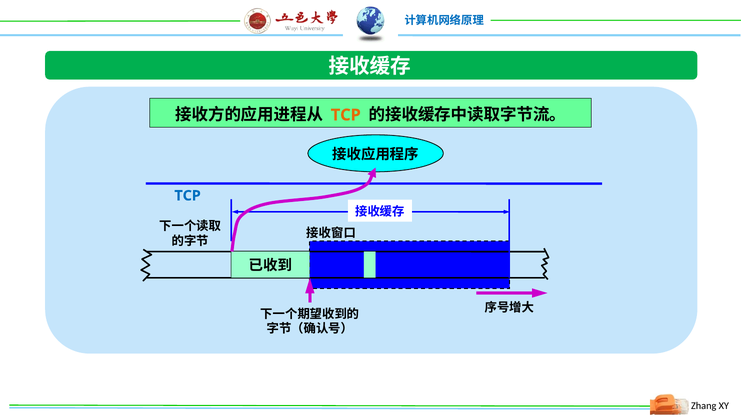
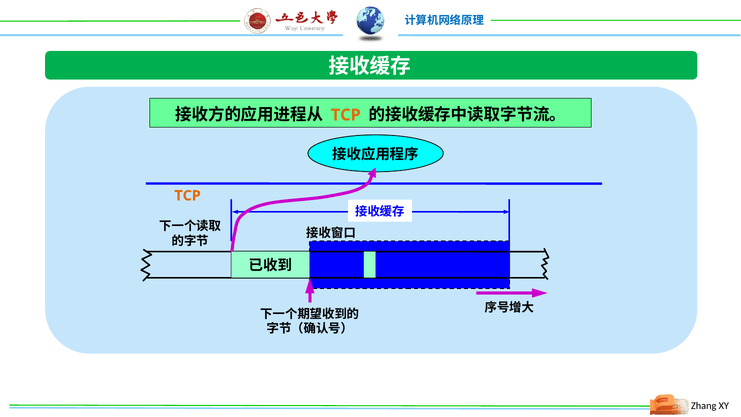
TCP colour: blue -> orange (188, 196)
